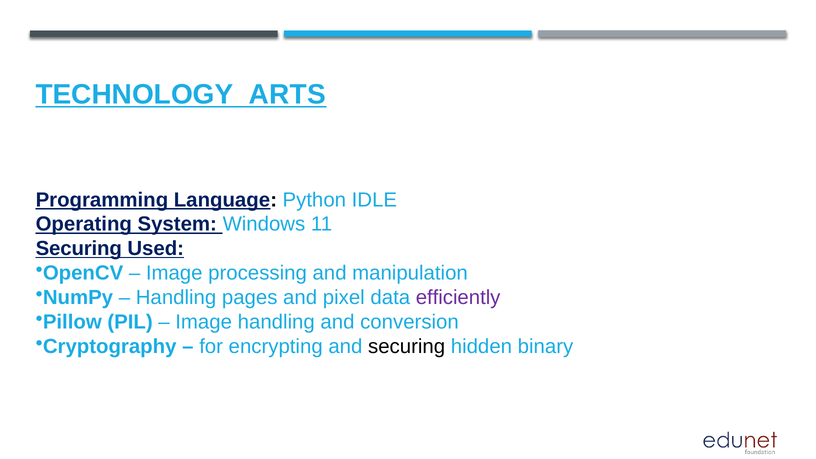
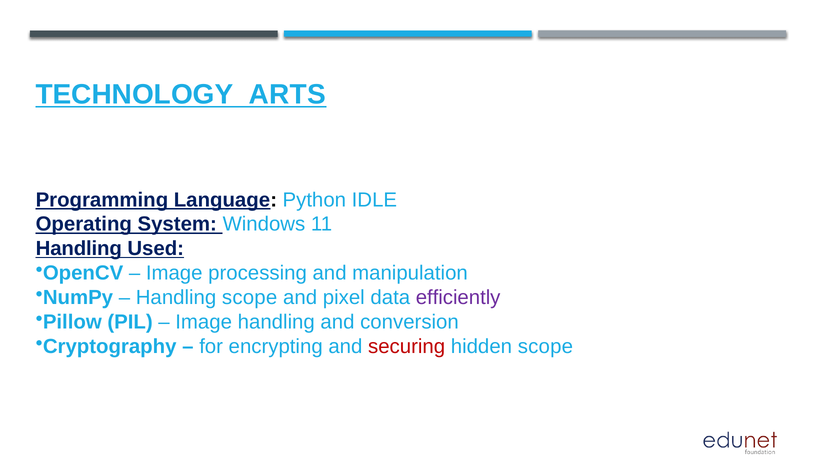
Securing: Securing -> Handling (79, 249)
Handling pages: pages -> scope (250, 298)
securing colour: black -> red (407, 347)
hidden binary: binary -> scope (545, 347)
